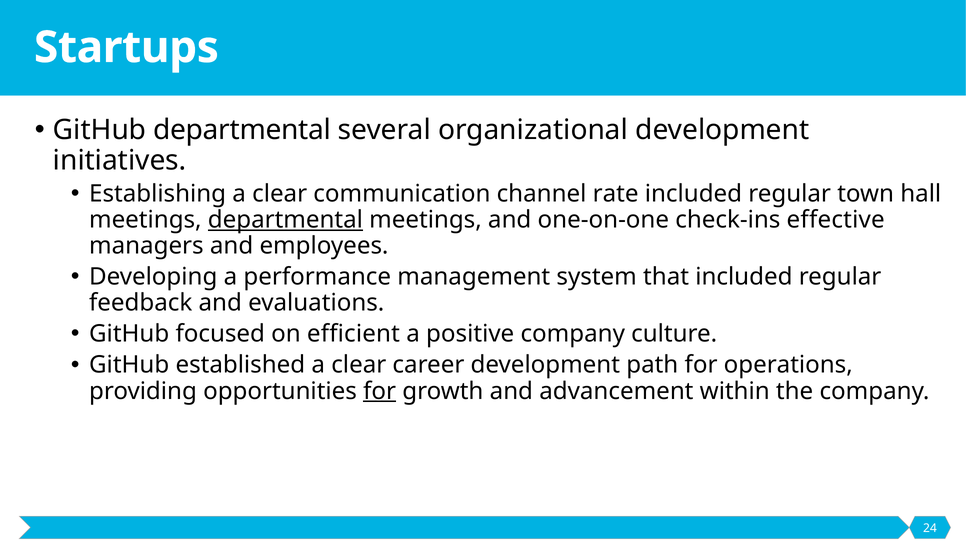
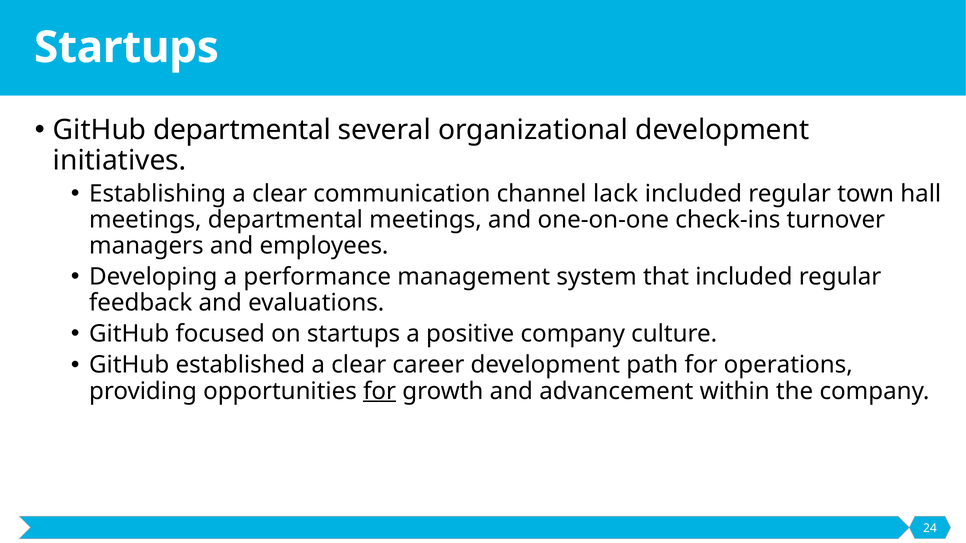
rate: rate -> lack (616, 194)
departmental underline: present -> none (285, 220)
effective: effective -> turnover (836, 220)
on efficient: efficient -> startups (354, 334)
